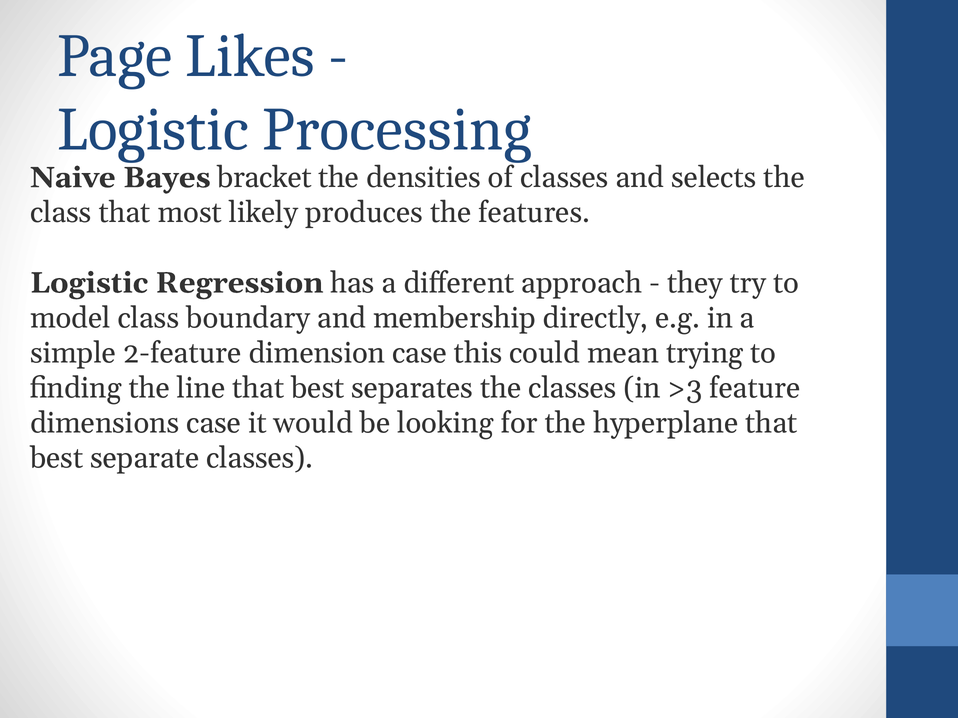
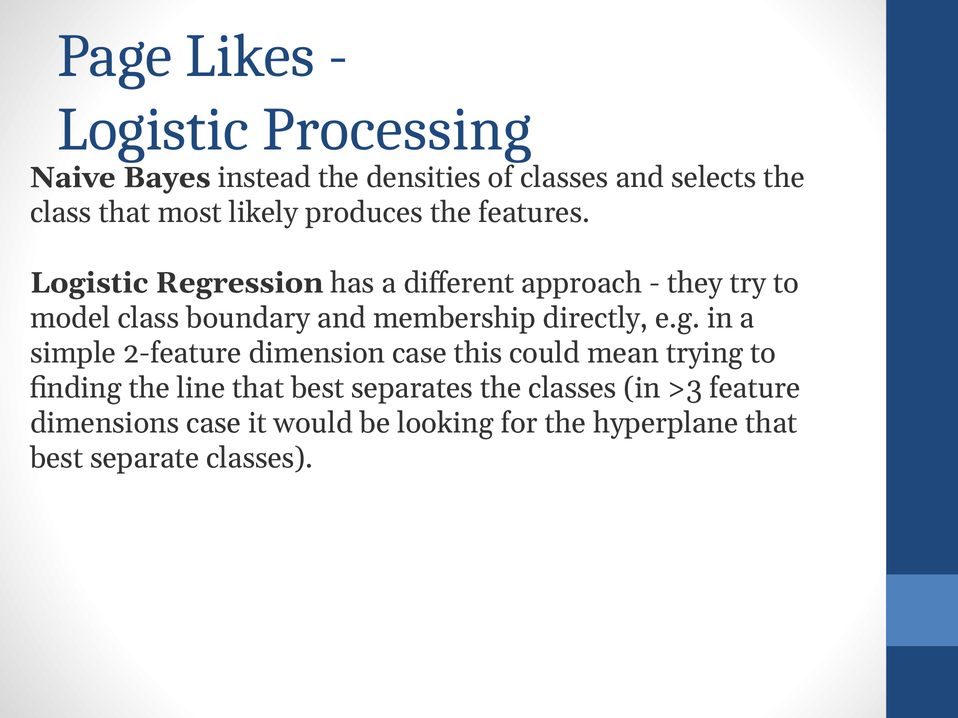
bracket: bracket -> instead (264, 178)
